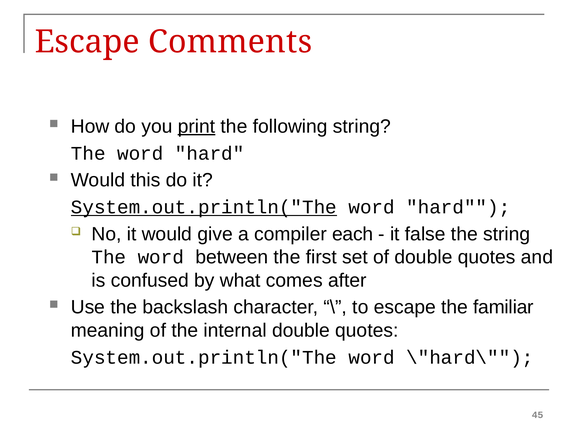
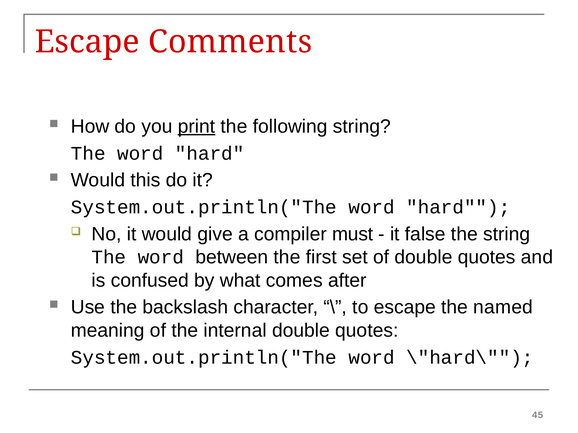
System.out.println("The underline: present -> none (204, 207)
each: each -> must (353, 234)
familiar: familiar -> named (503, 308)
